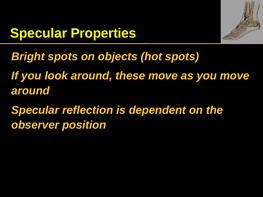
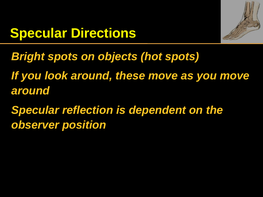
Properties: Properties -> Directions (103, 33)
